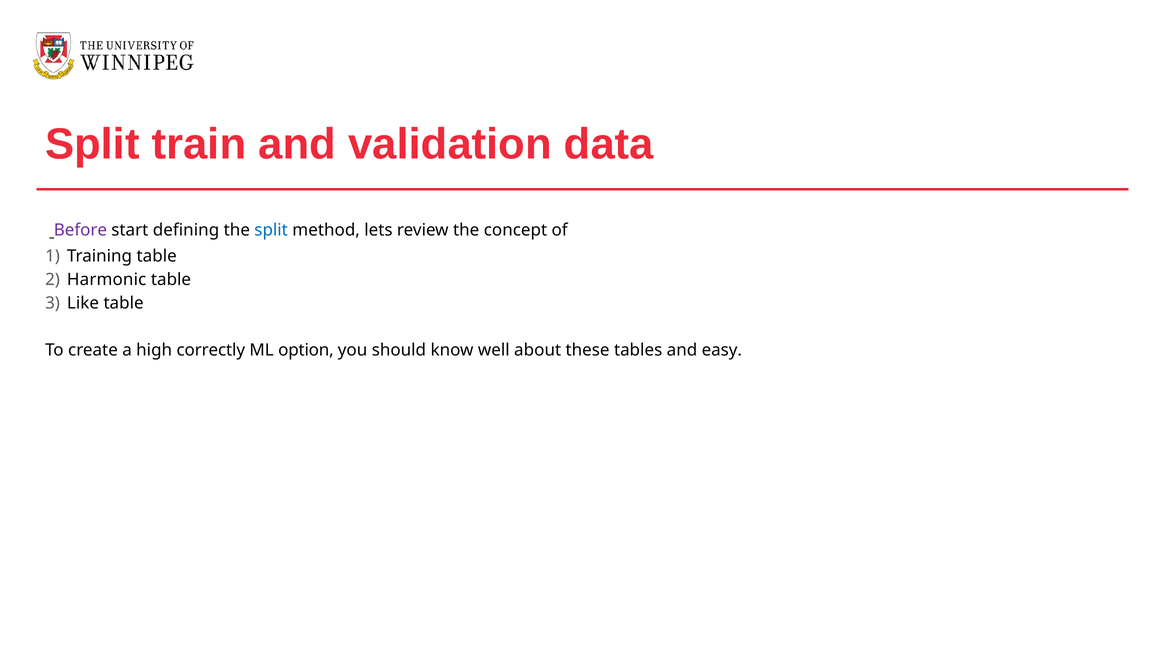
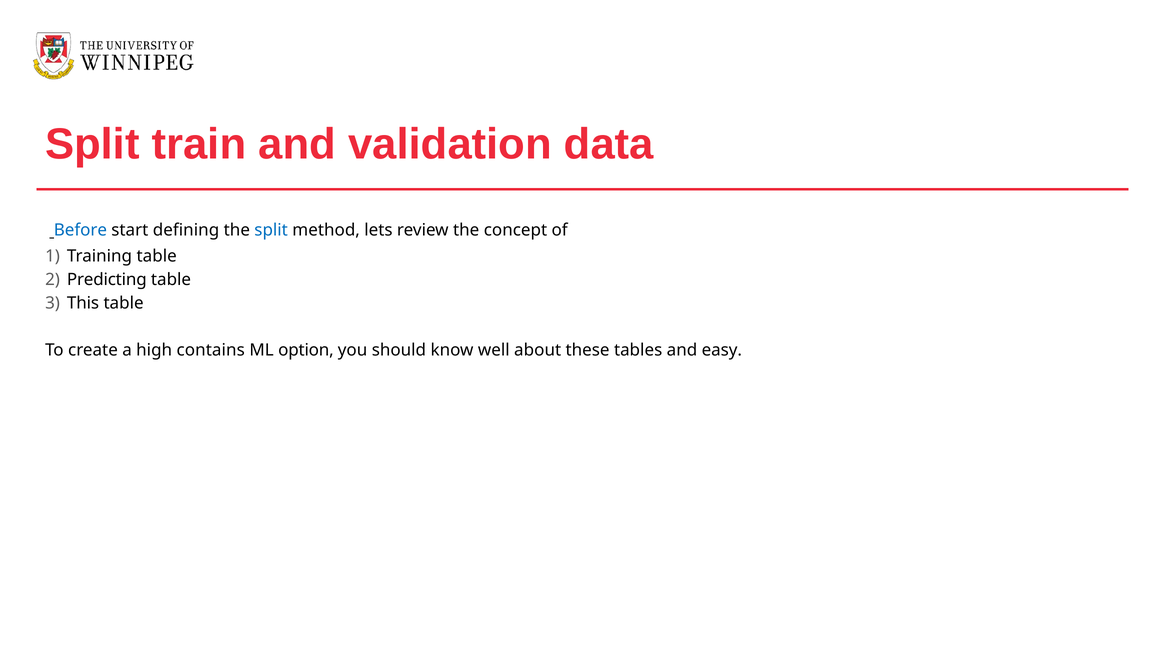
Before colour: purple -> blue (80, 230)
Harmonic: Harmonic -> Predicting (107, 280)
Like: Like -> This (83, 303)
correctly: correctly -> contains (211, 350)
